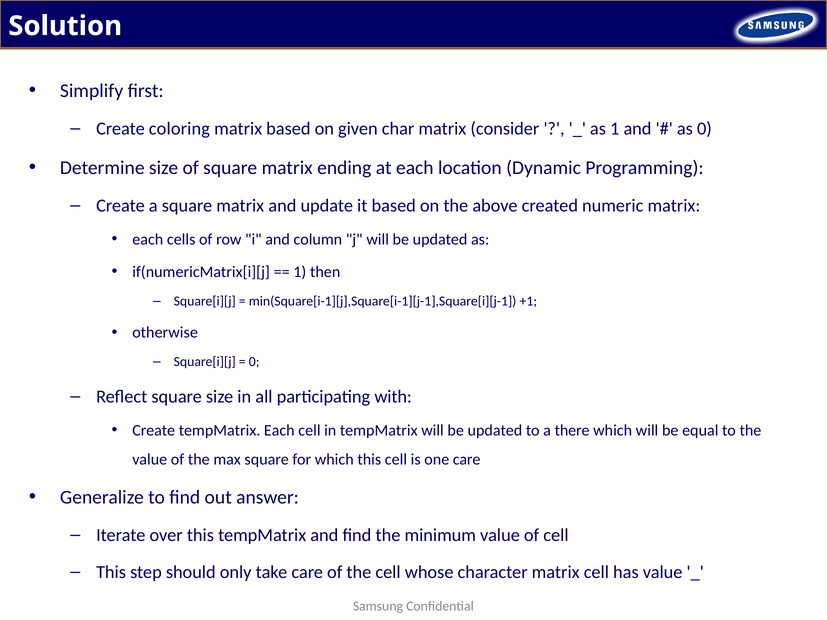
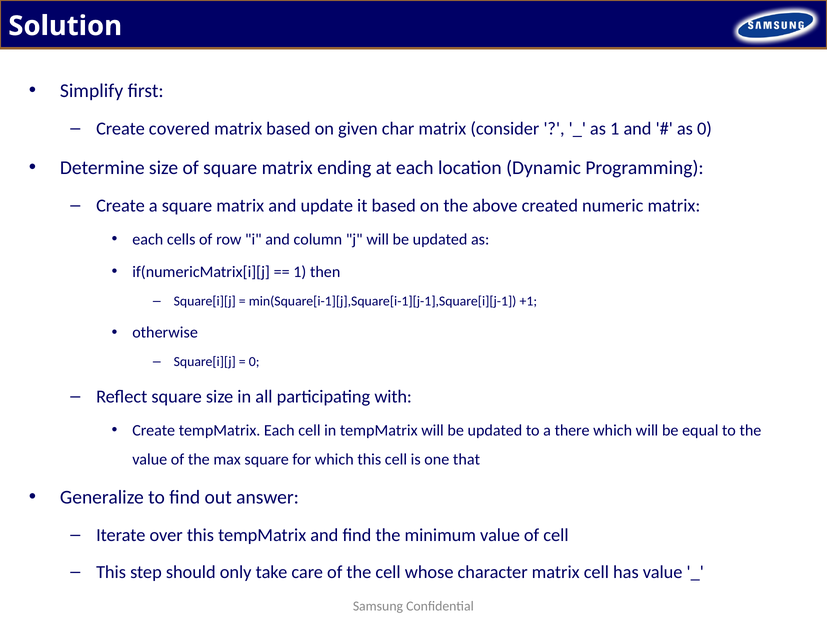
coloring: coloring -> covered (179, 129)
one care: care -> that (466, 460)
